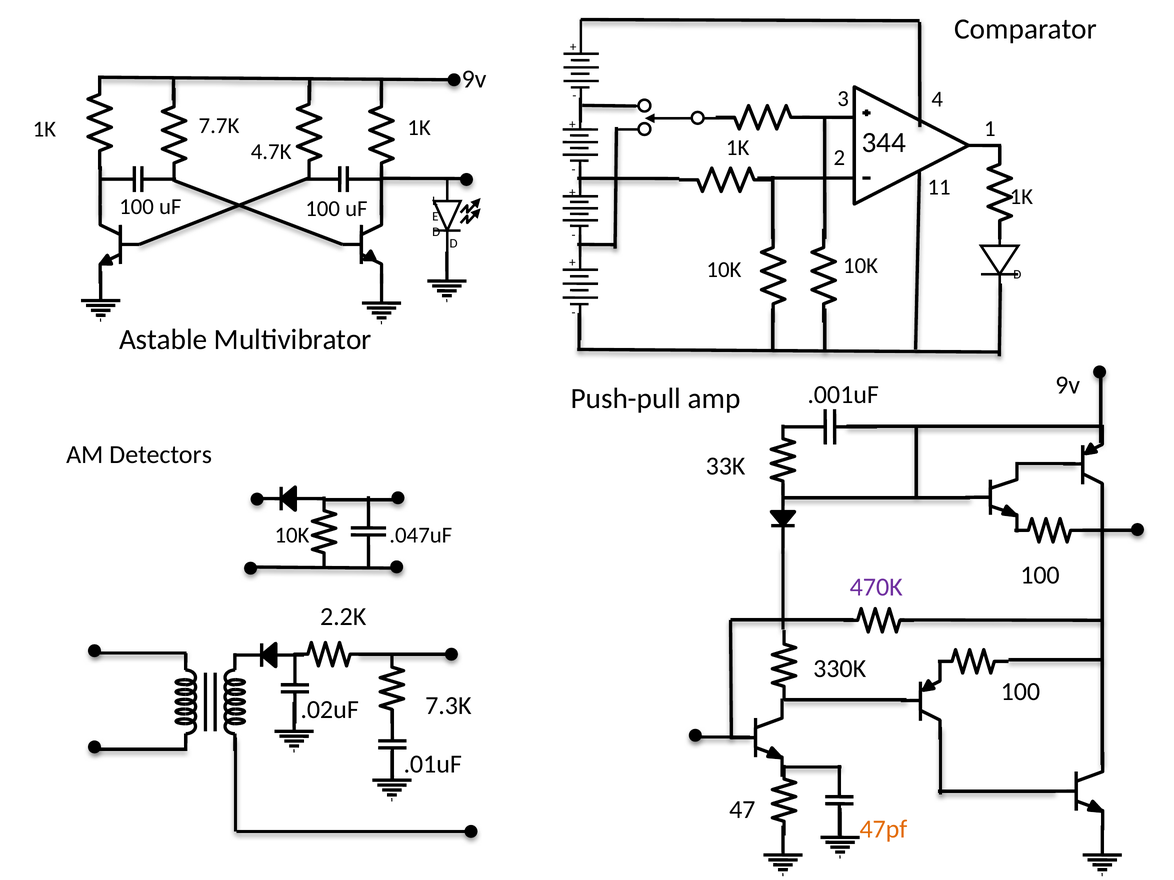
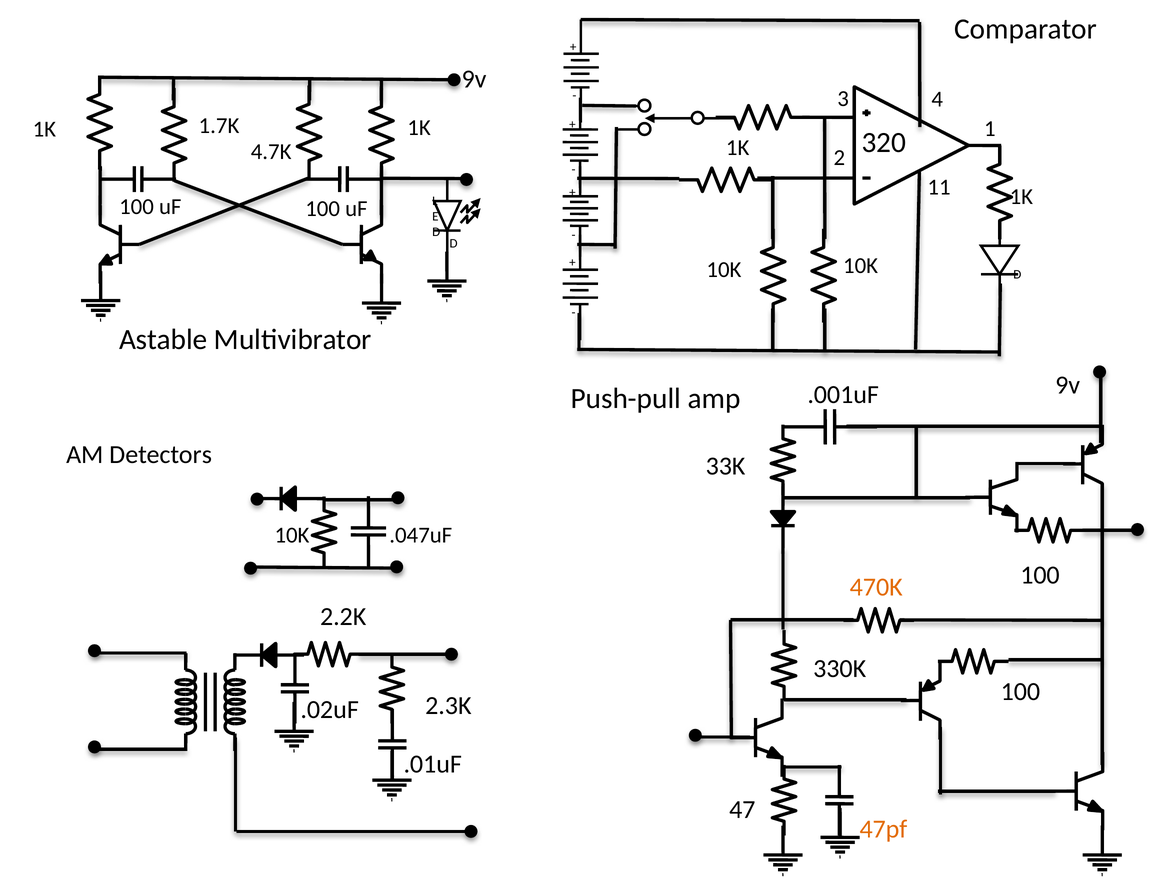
7.7K: 7.7K -> 1.7K (219, 126)
344: 344 -> 320 (884, 143)
470K colour: purple -> orange (876, 588)
7.3K: 7.3K -> 2.3K (448, 706)
